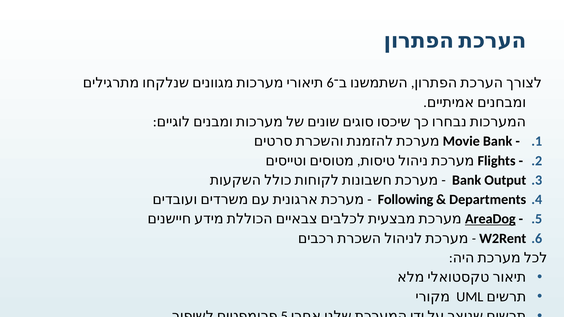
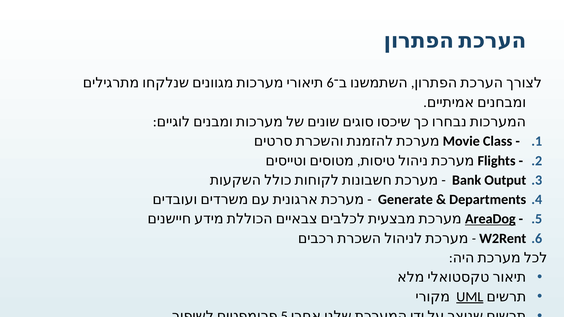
Movie Bank: Bank -> Class (498, 141)
Following: Following -> Generate (405, 200)
UML underline: none -> present (470, 297)
